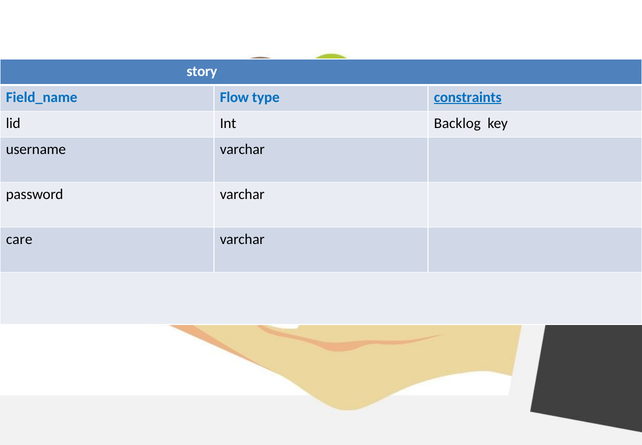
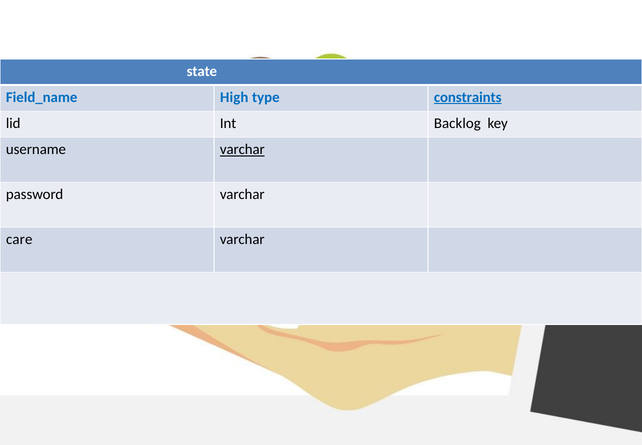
story: story -> state (202, 71)
Flow: Flow -> High (234, 97)
varchar underline: none -> present (242, 149)
